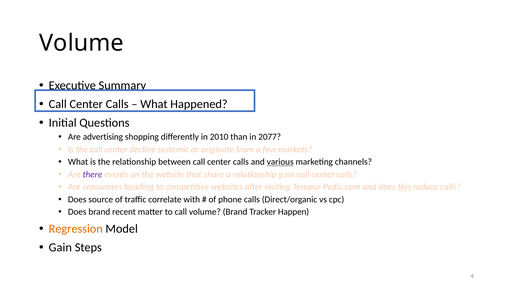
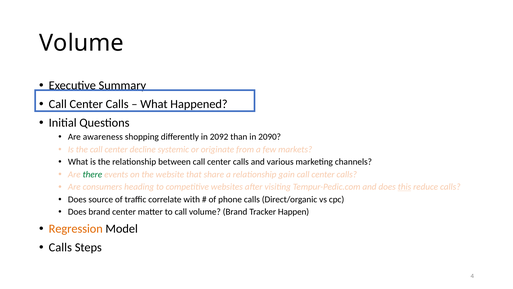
advertising: advertising -> awareness (103, 137)
2010: 2010 -> 2092 (219, 137)
2077: 2077 -> 2090 (270, 137)
various underline: present -> none (280, 162)
there colour: purple -> green (92, 174)
brand recent: recent -> center (124, 212)
Gain: Gain -> Calls (60, 247)
